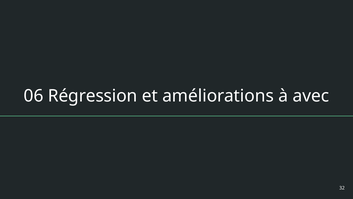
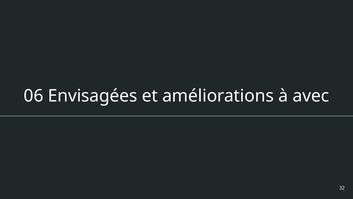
Régression: Régression -> Envisagées (93, 96)
